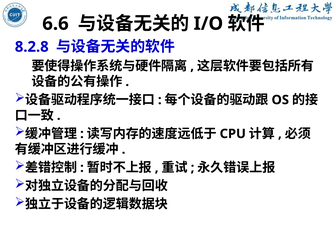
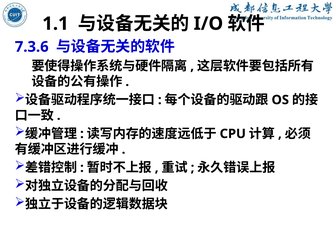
6.6: 6.6 -> 1.1 (55, 24)
8.2.8: 8.2.8 -> 7.3.6 (32, 47)
